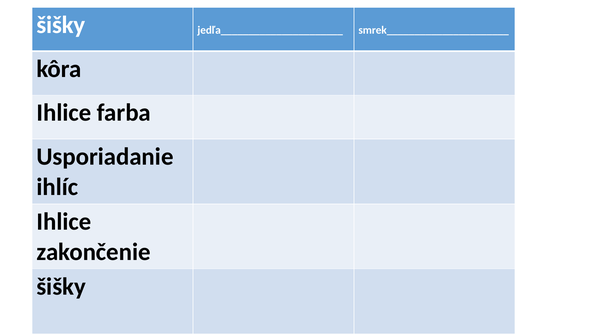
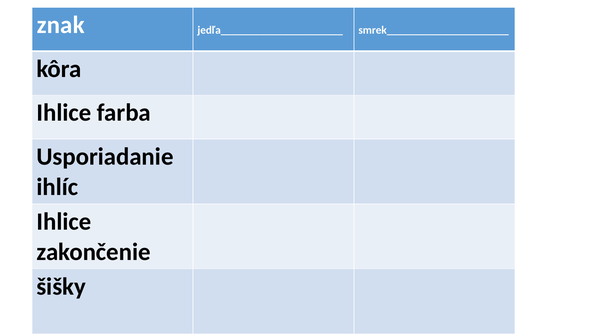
šišky: šišky -> znak (61, 25)
